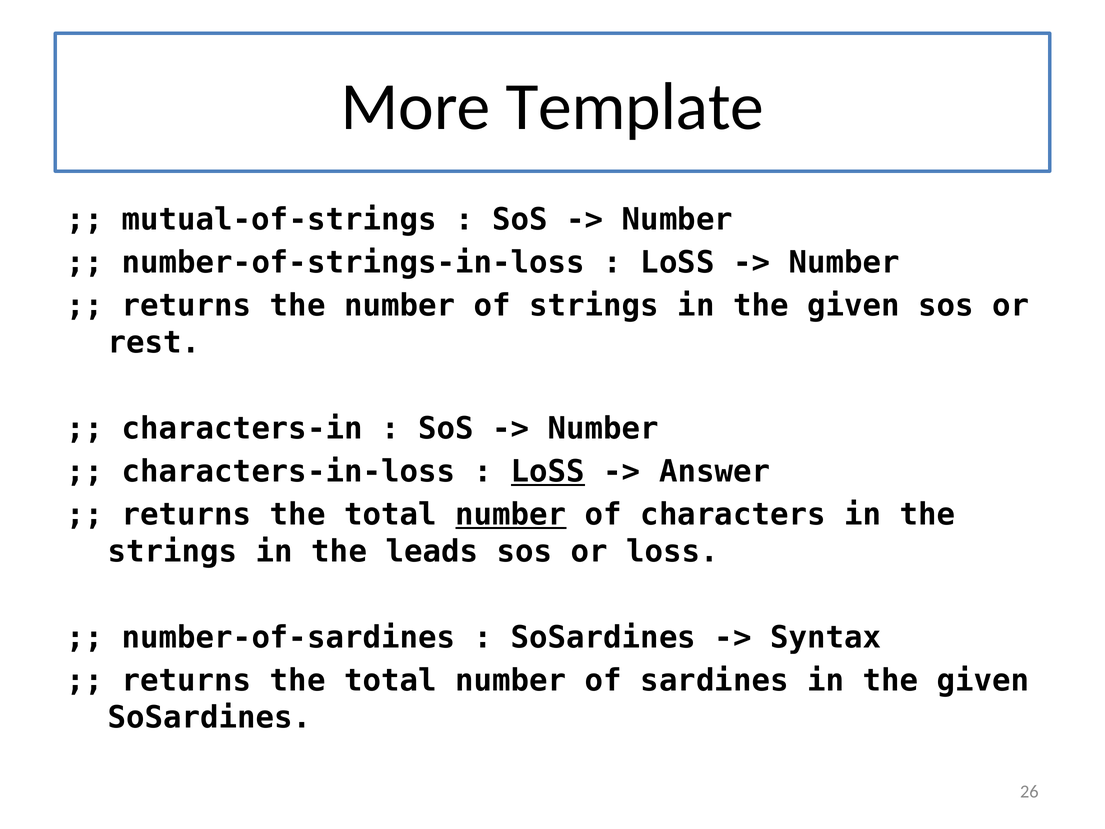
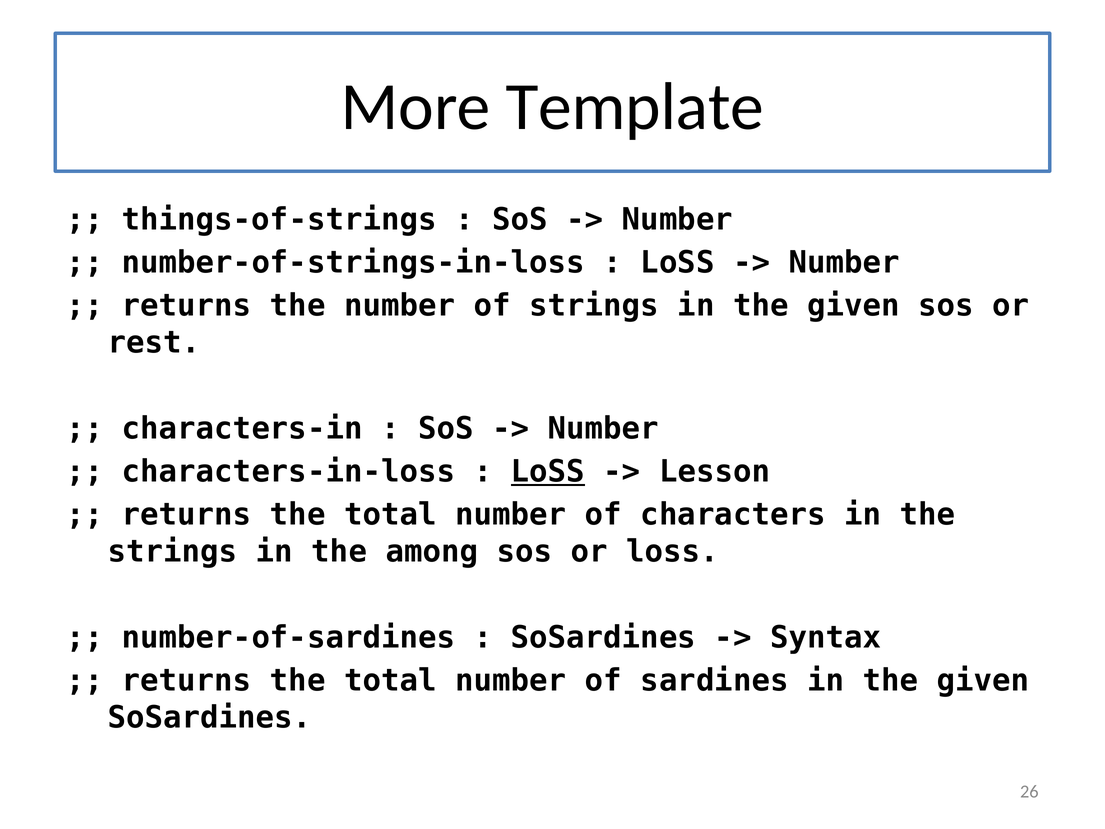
mutual-of-strings: mutual-of-strings -> things-of-strings (279, 220)
Answer: Answer -> Lesson (715, 472)
number underline: present -> none (511, 515)
leads: leads -> among (432, 551)
